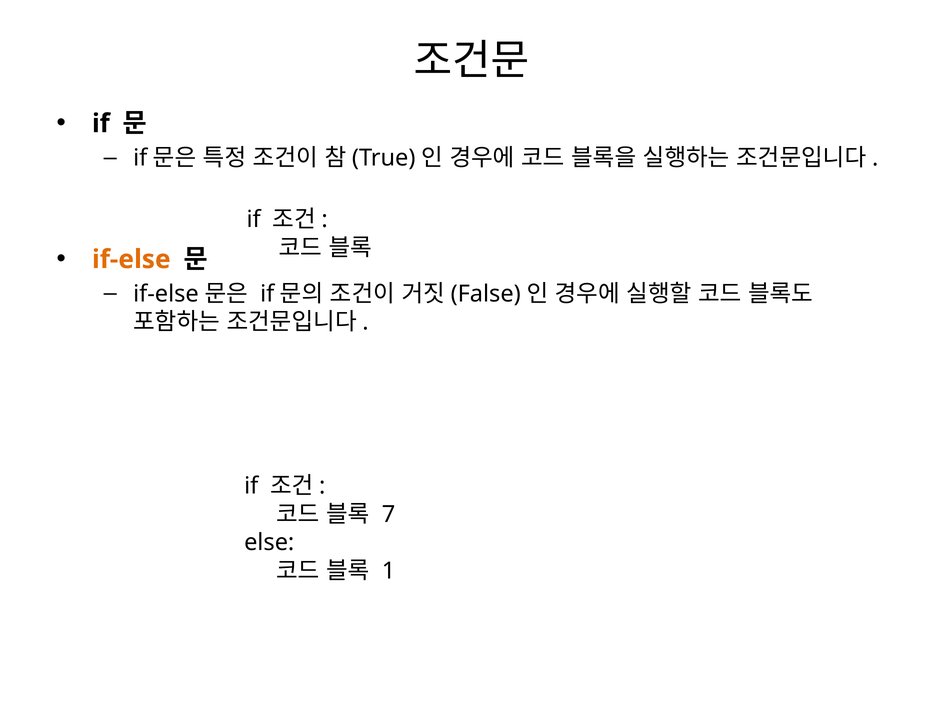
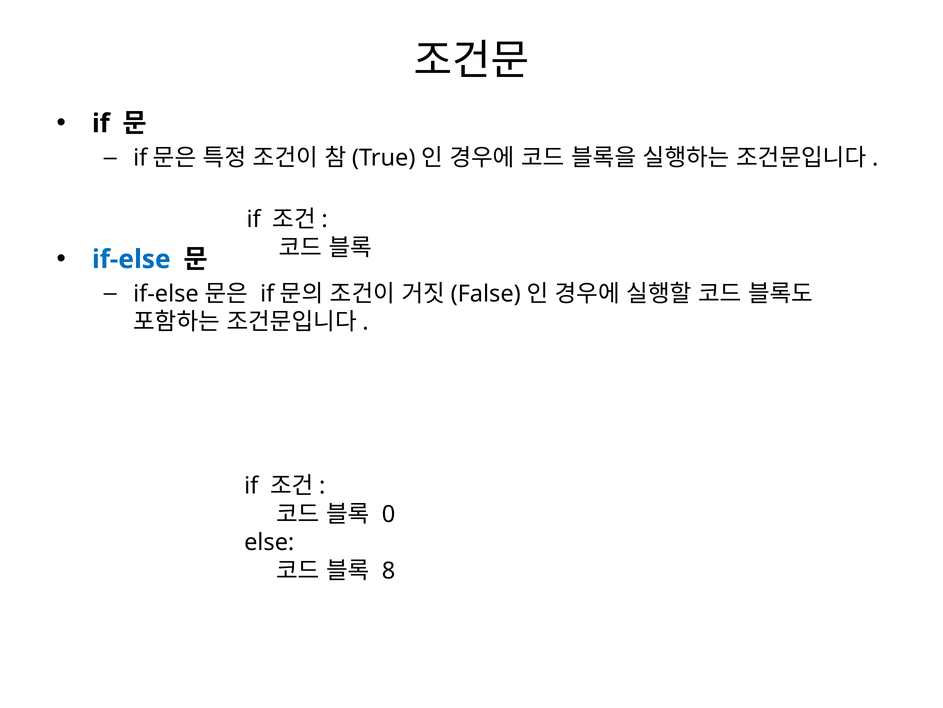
if-else colour: orange -> blue (131, 259)
7: 7 -> 0 (389, 514)
1: 1 -> 8 (389, 570)
